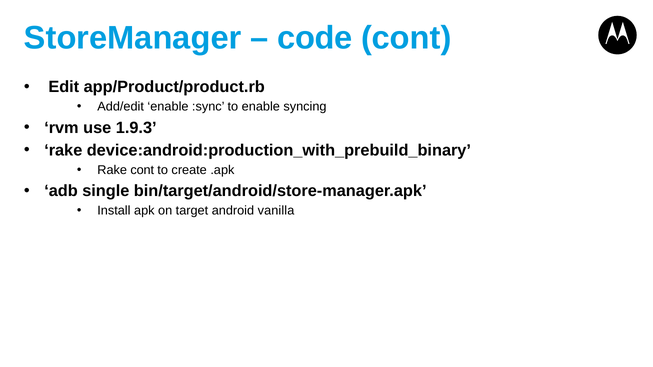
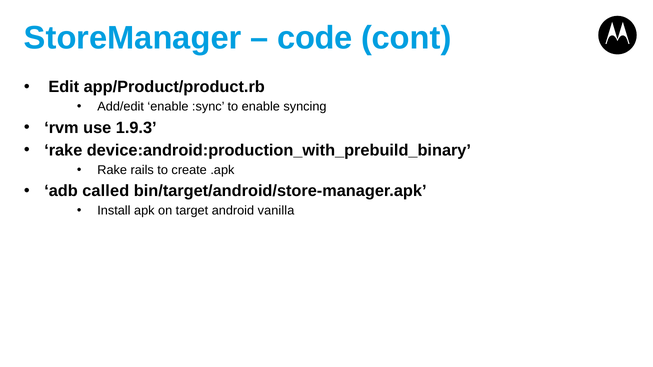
Rake cont: cont -> rails (142, 170)
single: single -> called (106, 191)
